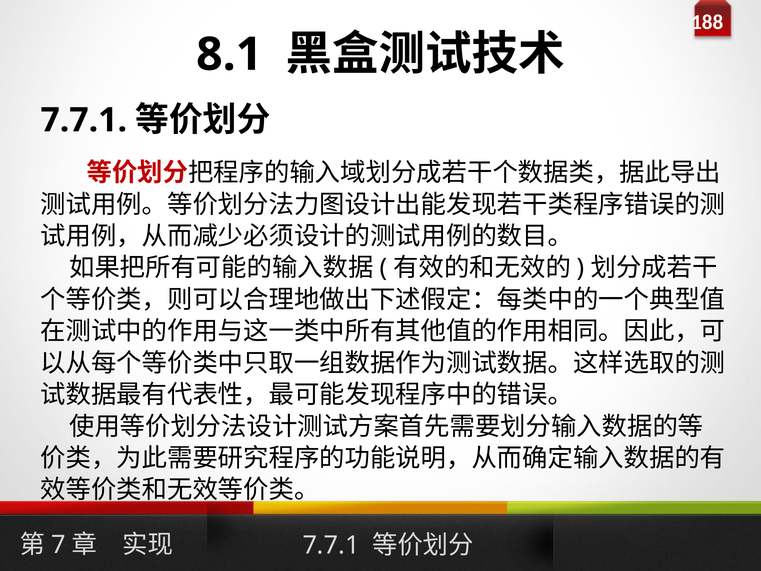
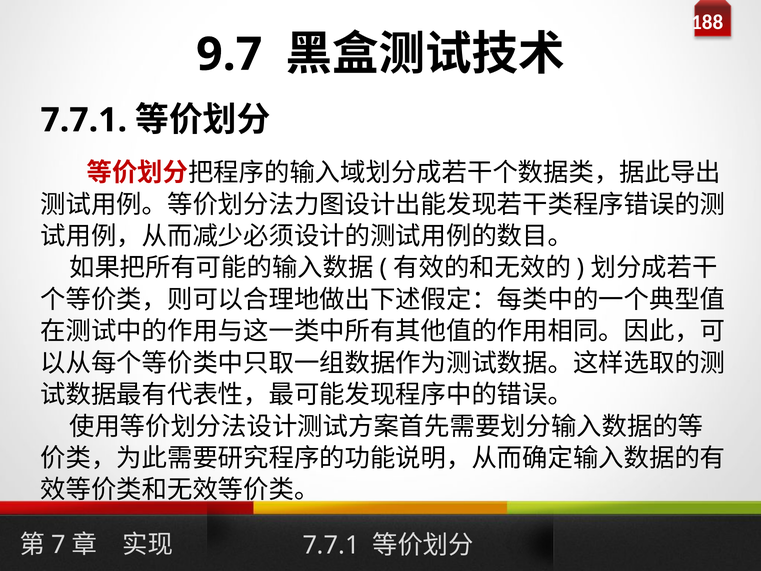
8.1: 8.1 -> 9.7 (229, 54)
